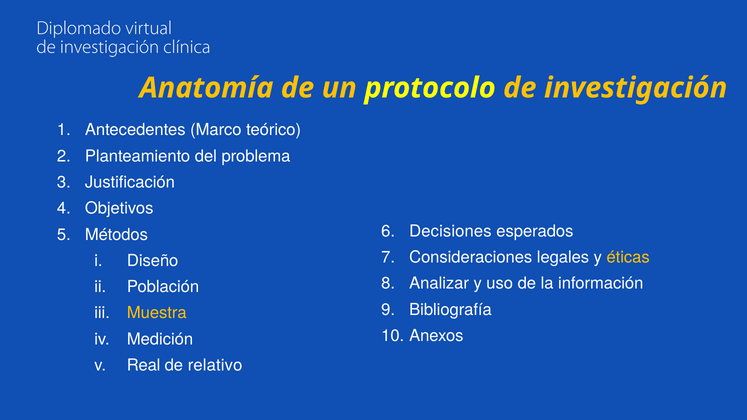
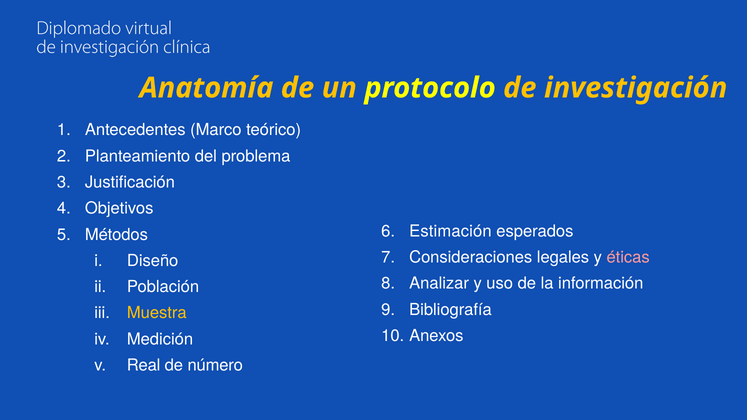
Decisiones: Decisiones -> Estimación (450, 231)
éticas colour: yellow -> pink (628, 257)
relativo: relativo -> número (215, 365)
